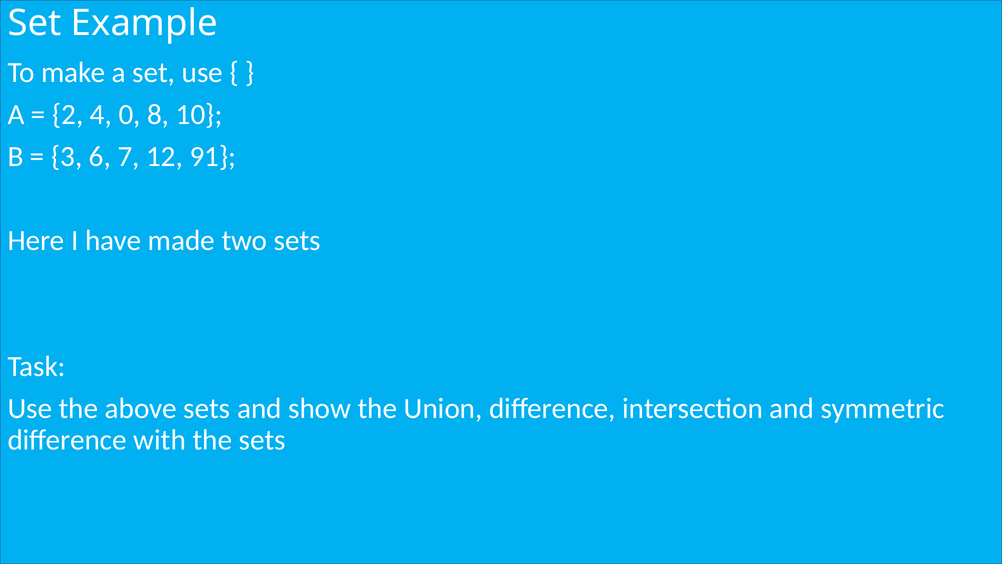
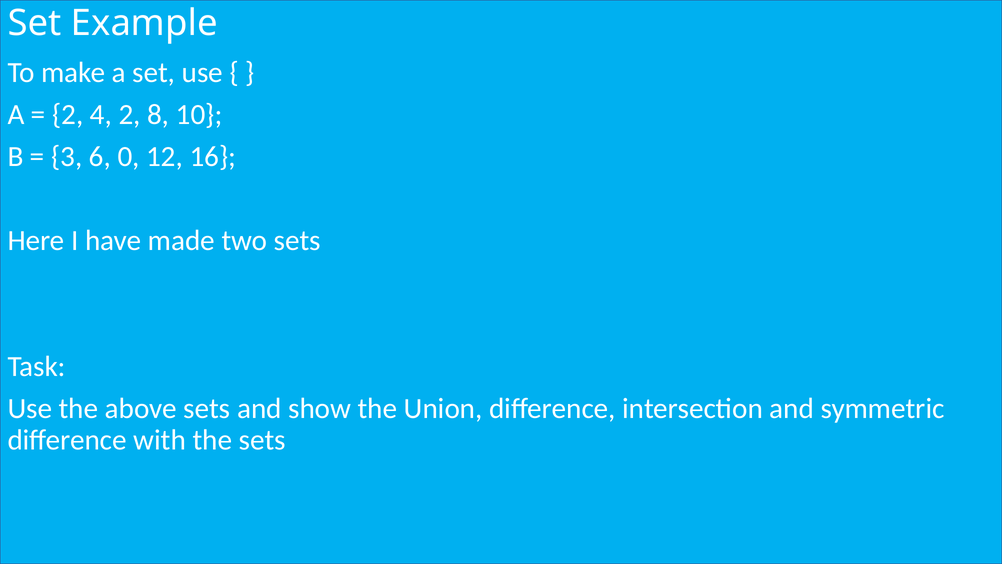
4 0: 0 -> 2 (130, 114)
7: 7 -> 0 (129, 156)
91: 91 -> 16 (213, 156)
